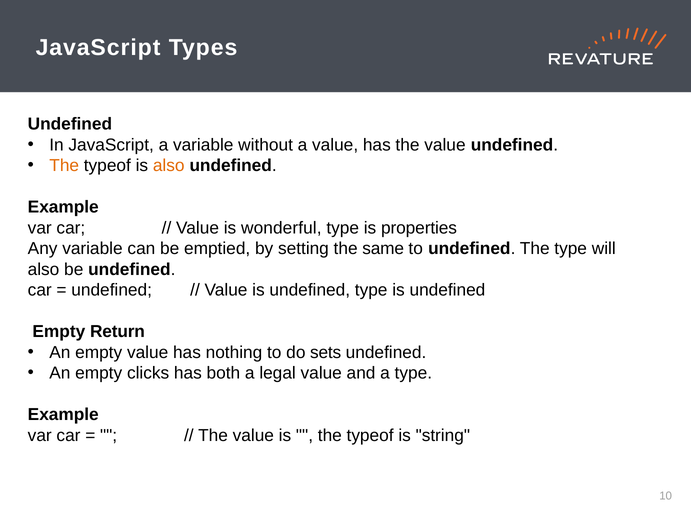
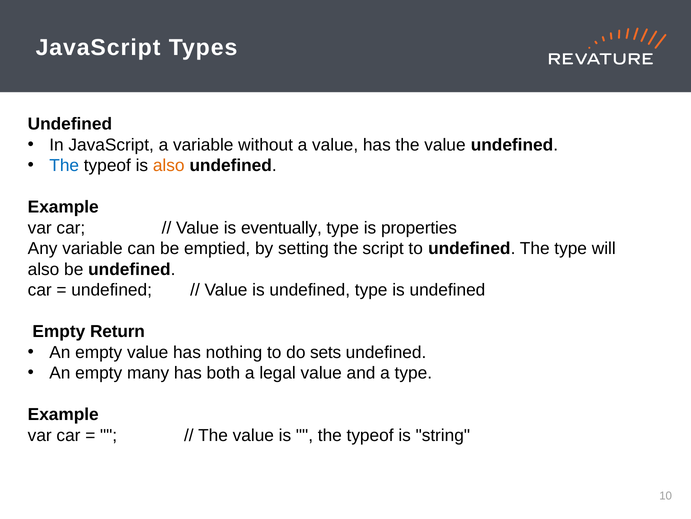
The colour: orange -> blue (64, 165)
wonderful: wonderful -> eventually (281, 228)
same: same -> script (383, 248)
clicks: clicks -> many (148, 373)
